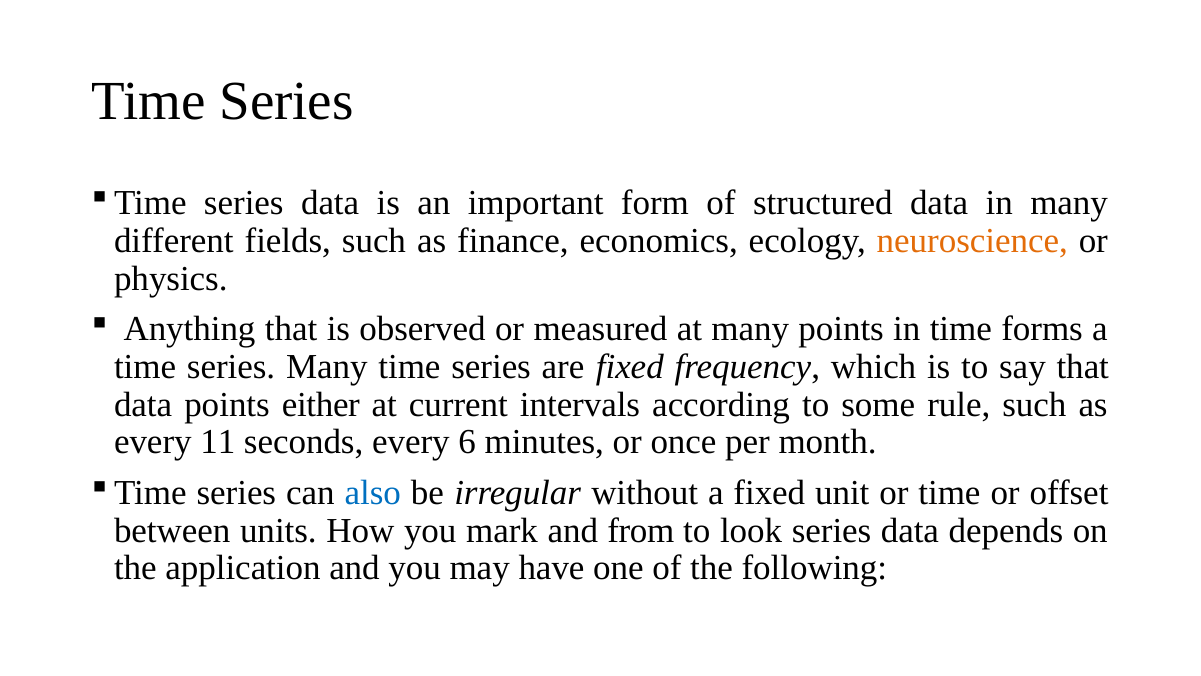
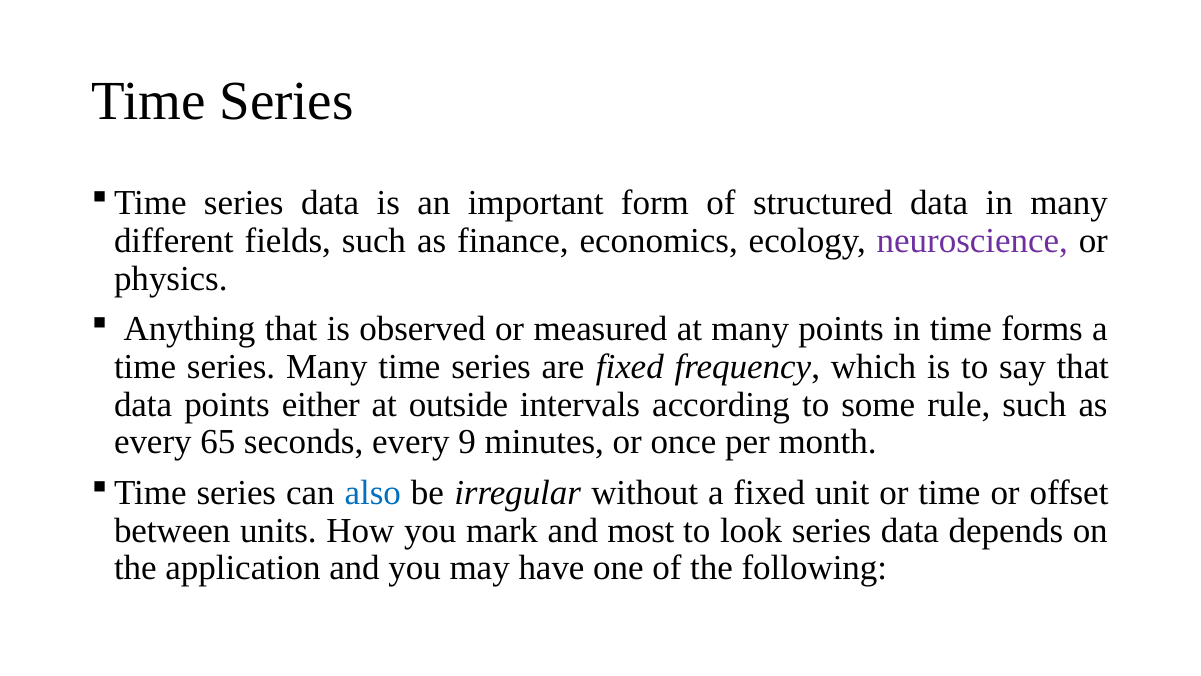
neuroscience colour: orange -> purple (972, 241)
current: current -> outside (459, 404)
11: 11 -> 65 (218, 442)
6: 6 -> 9 (467, 442)
from: from -> most (641, 530)
